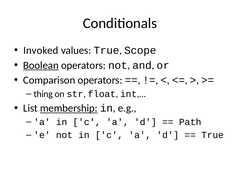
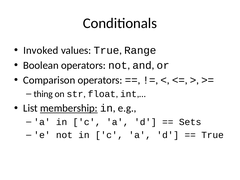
Scope: Scope -> Range (140, 50)
Boolean underline: present -> none (41, 65)
Path: Path -> Sets (190, 122)
